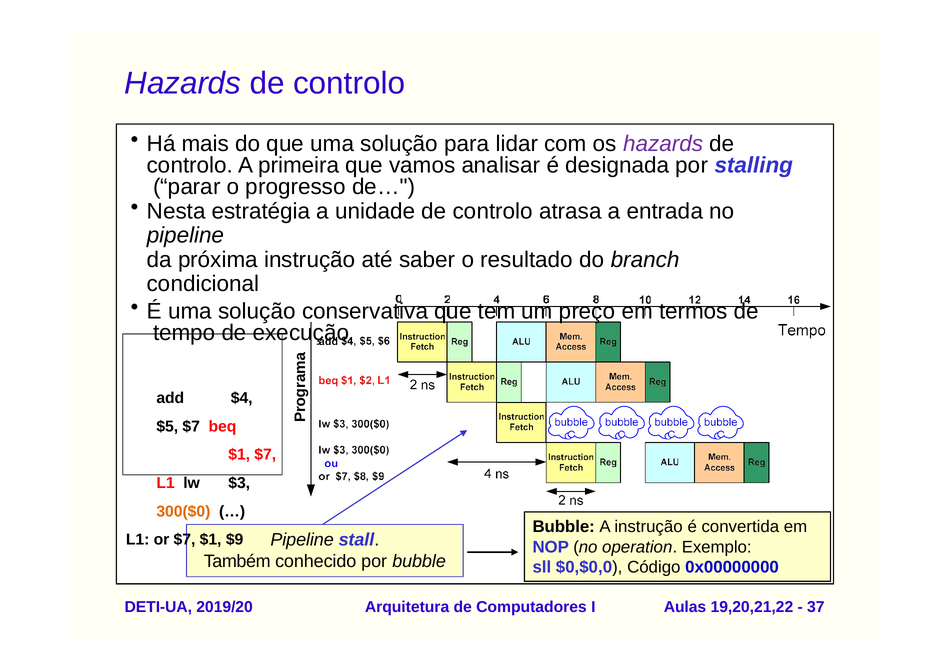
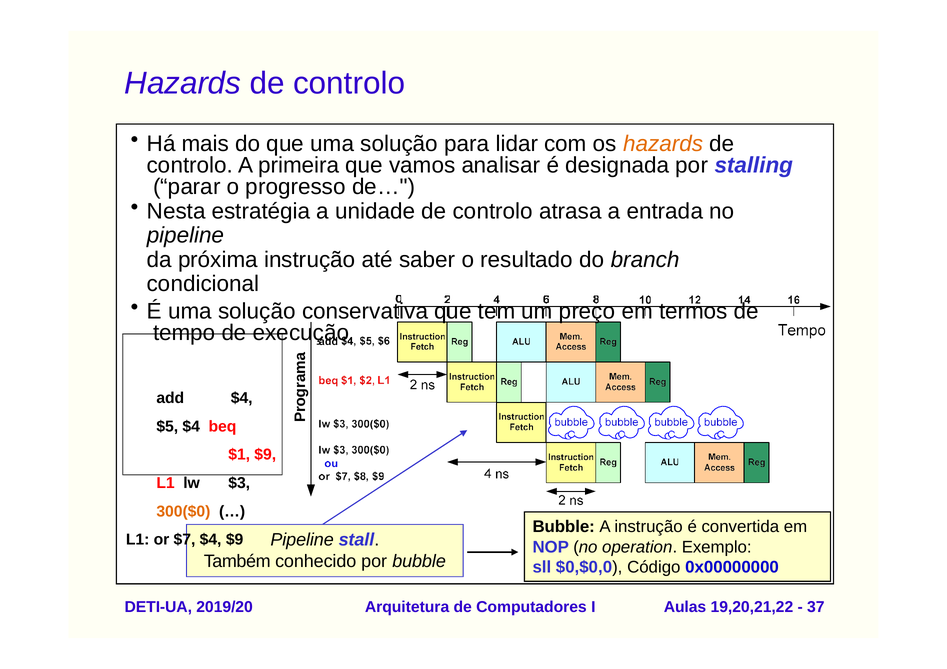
hazards colour: purple -> orange (663, 144)
$5 $7: $7 -> $4 (191, 427)
$1 $7: $7 -> $9 (265, 455)
$7 $1: $1 -> $4 (211, 540)
